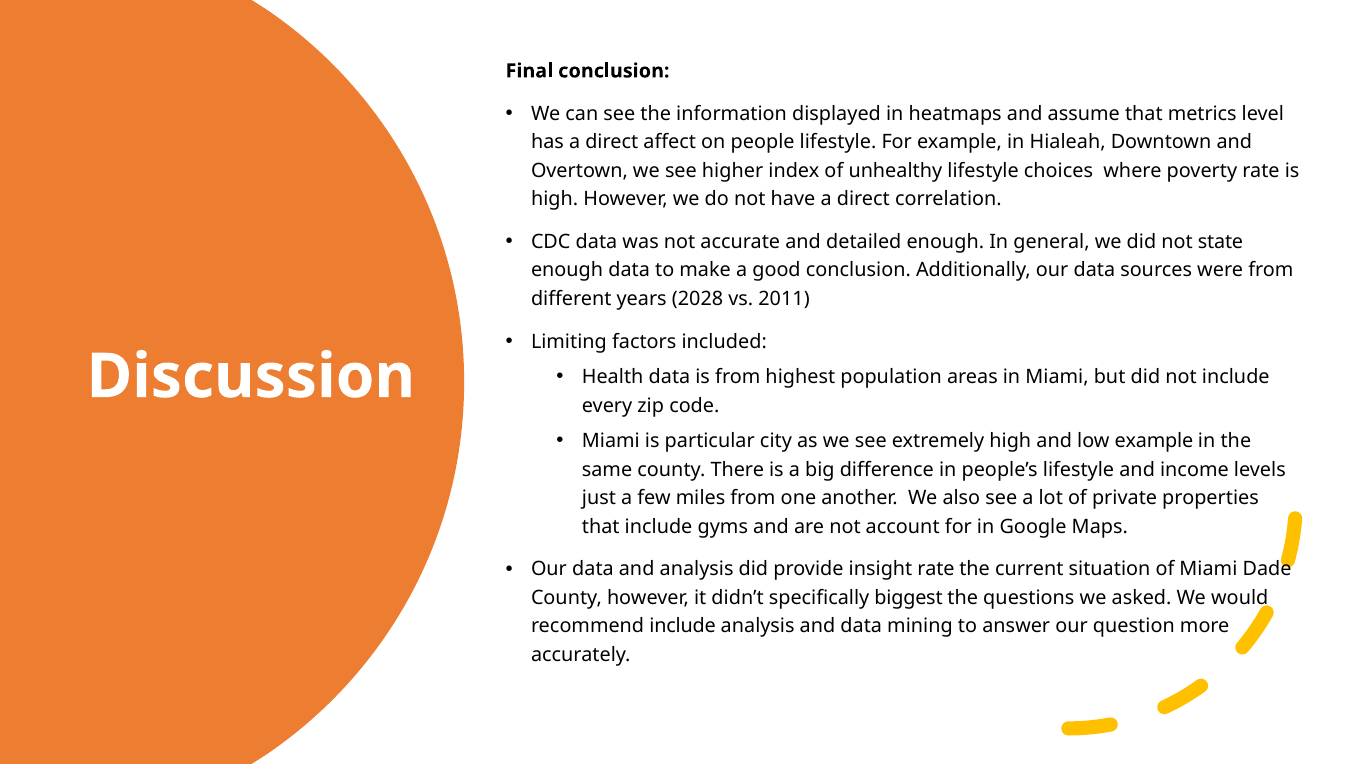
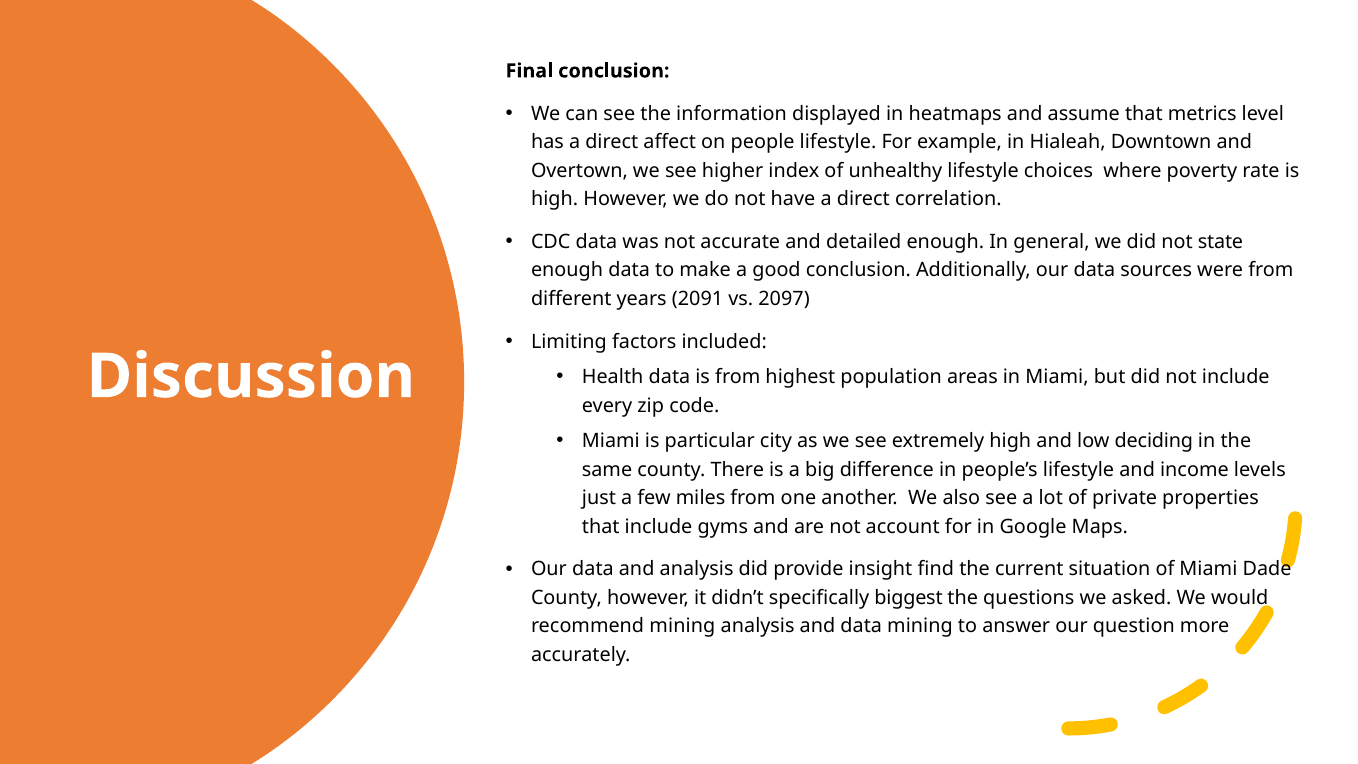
2028: 2028 -> 2091 (698, 299)
2011: 2011 -> 2097 (784, 299)
low example: example -> deciding (1154, 441)
insight rate: rate -> find (936, 569)
recommend include: include -> mining (682, 626)
